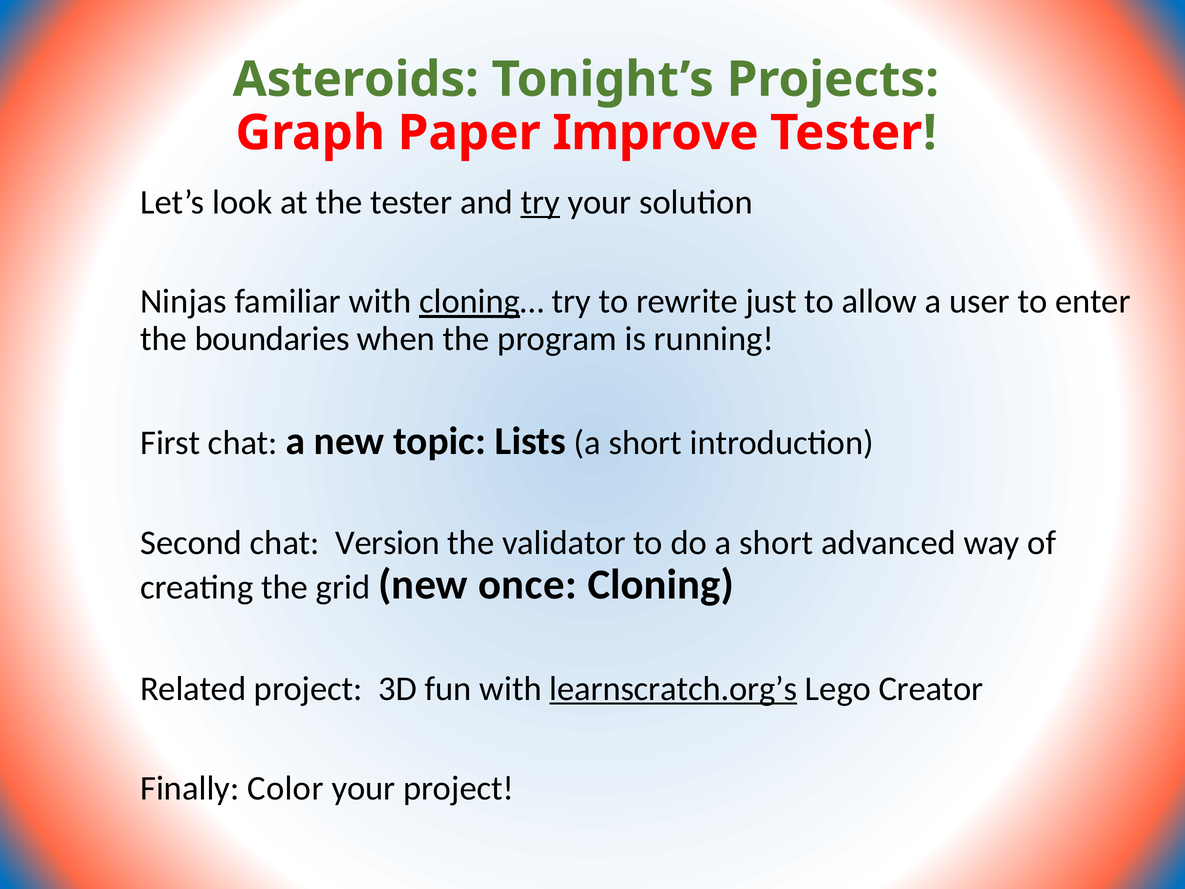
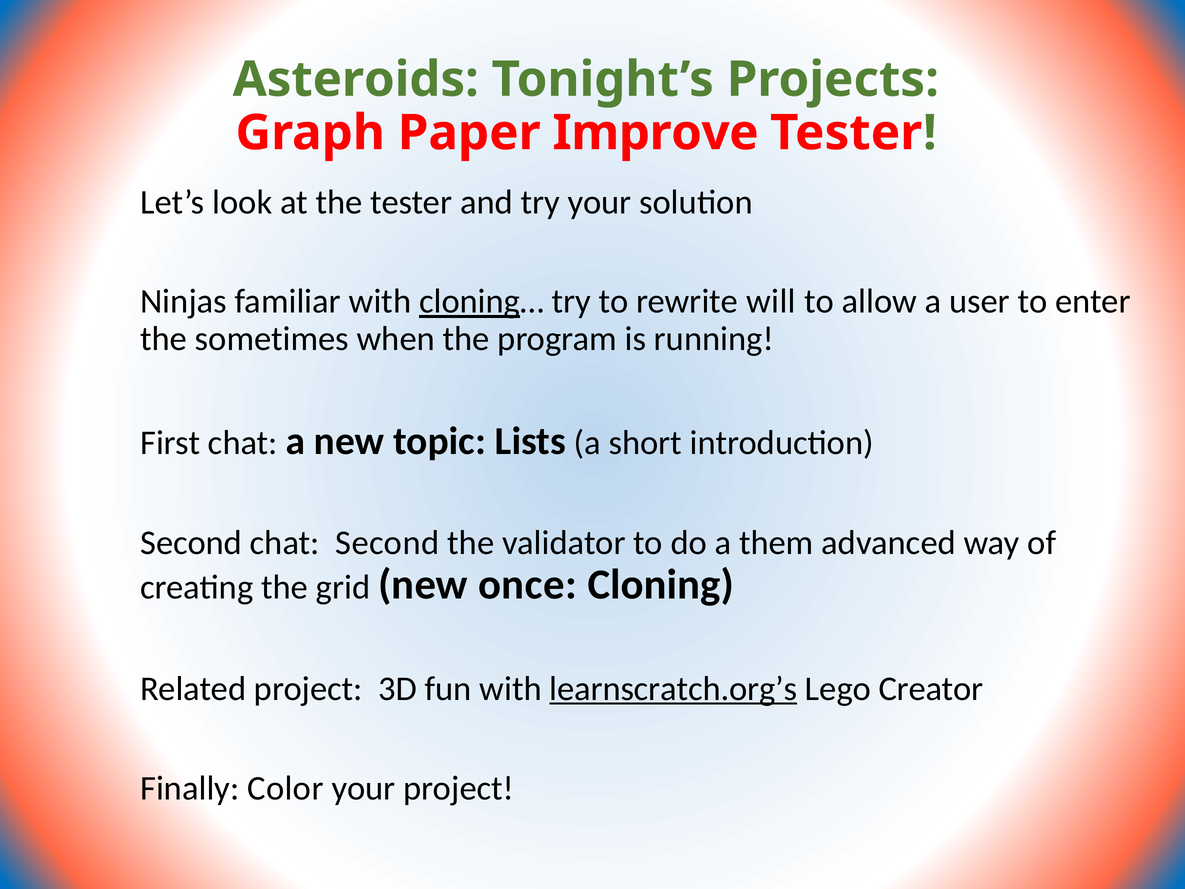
try underline: present -> none (540, 202)
just: just -> will (771, 301)
boundaries: boundaries -> sometimes (272, 339)
chat Version: Version -> Second (387, 543)
do a short: short -> them (776, 543)
